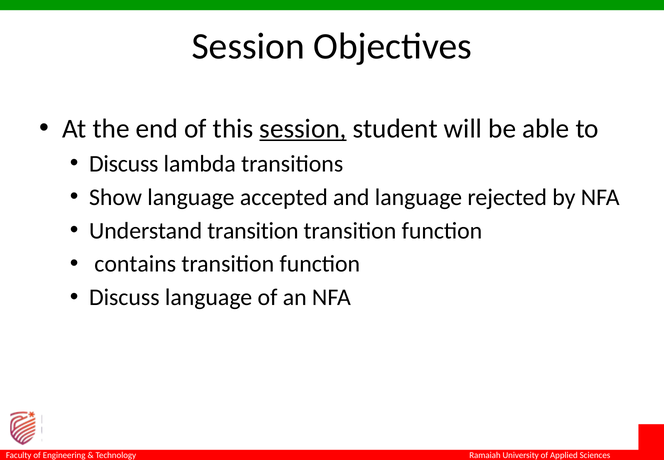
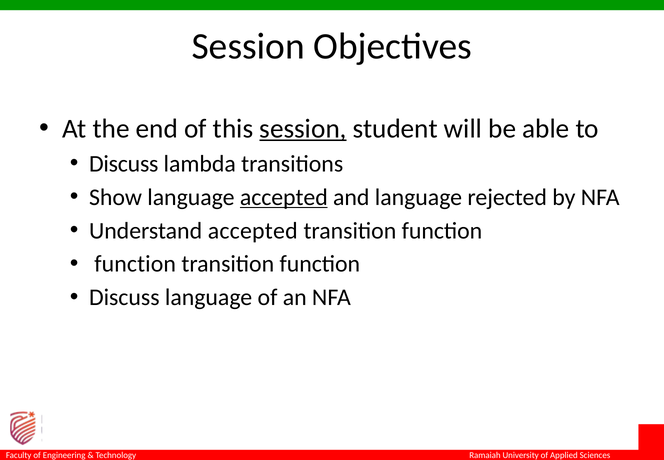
accepted underline: none -> present (284, 197)
Understand transition: transition -> accepted (253, 231)
contains: contains -> function (135, 264)
